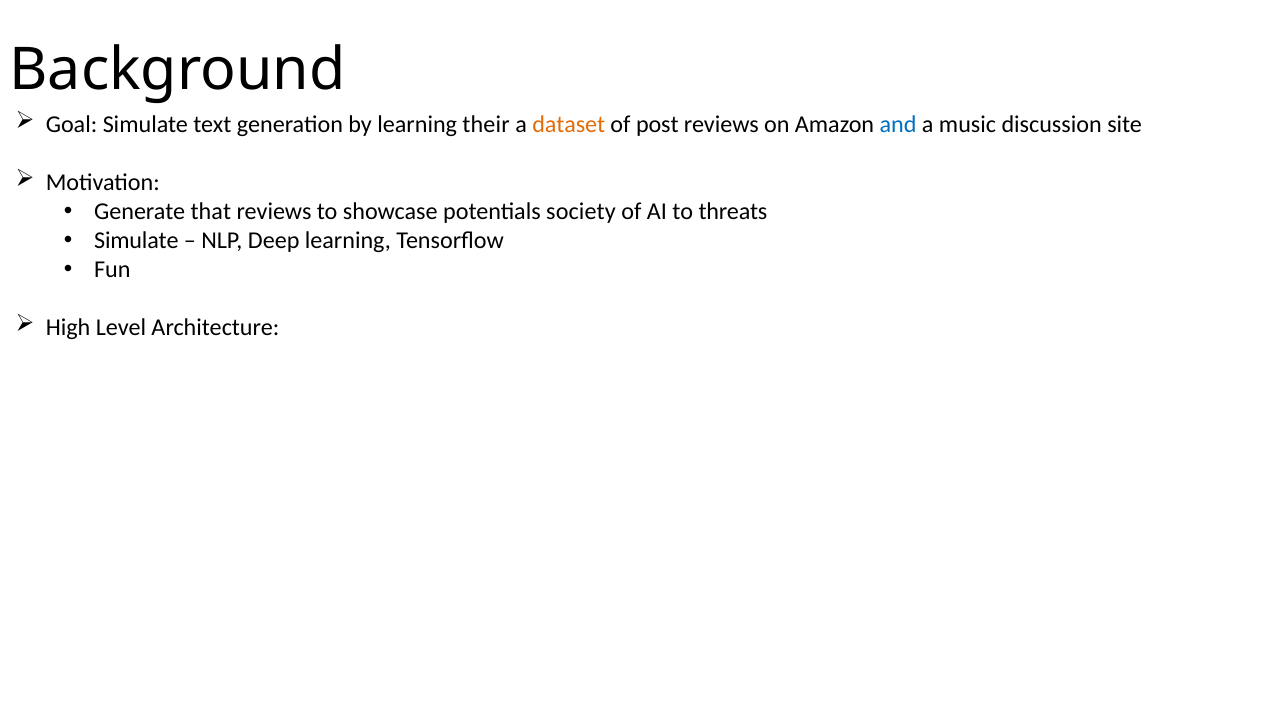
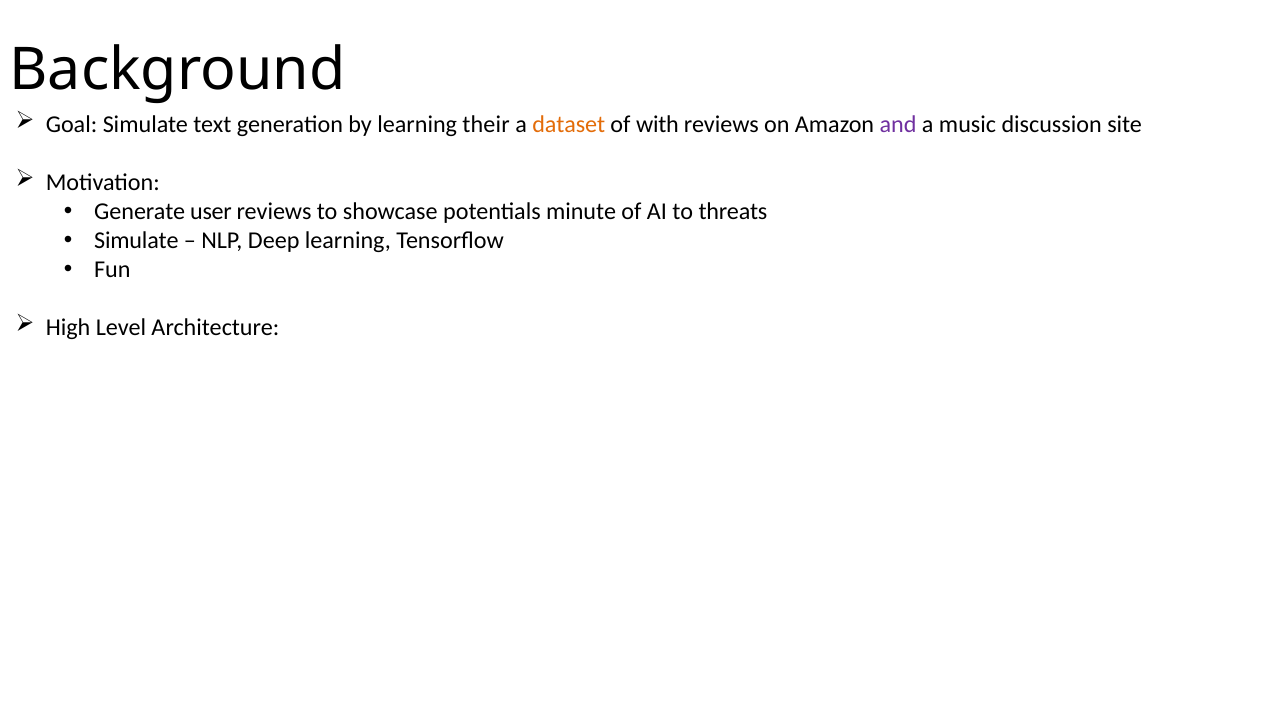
post: post -> with (657, 125)
and colour: blue -> purple (898, 125)
that: that -> user (211, 212)
society: society -> minute (581, 212)
